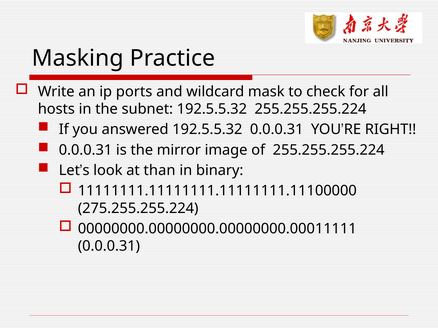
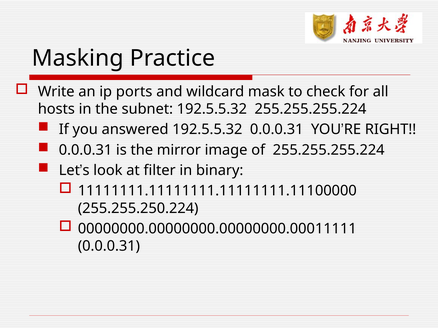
than: than -> filter (160, 171)
275.255.255.224: 275.255.255.224 -> 255.255.250.224 (138, 209)
